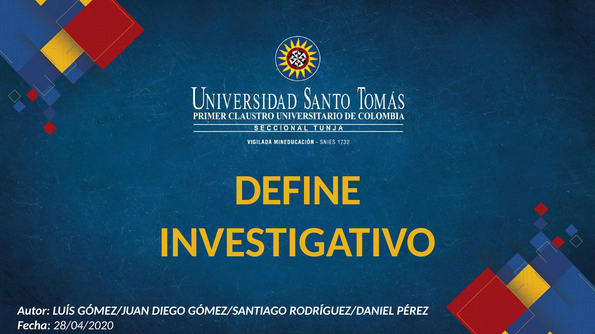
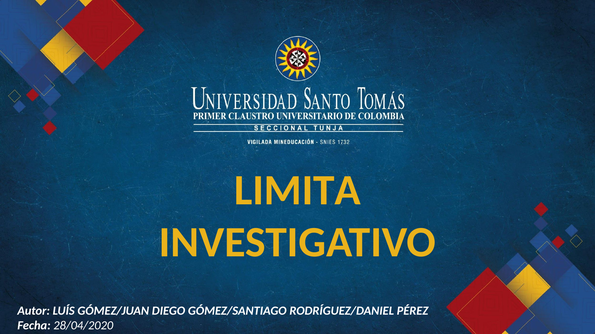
DEFINE: DEFINE -> LIMITA (298, 191)
